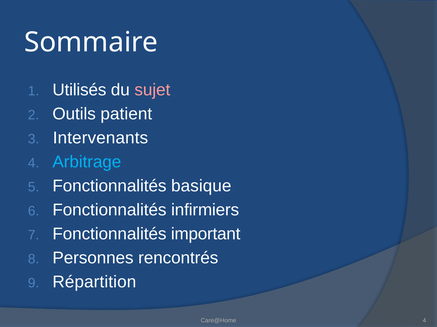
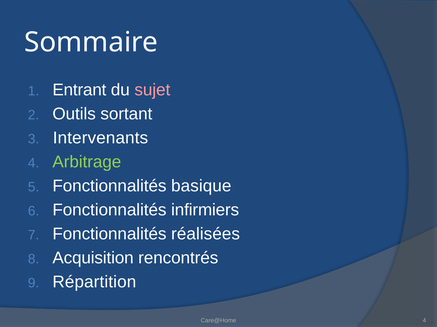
Utilisés: Utilisés -> Entrant (79, 90)
patient: patient -> sortant (126, 114)
Arbitrage colour: light blue -> light green (87, 162)
important: important -> réalisées (206, 234)
Personnes: Personnes -> Acquisition (93, 258)
